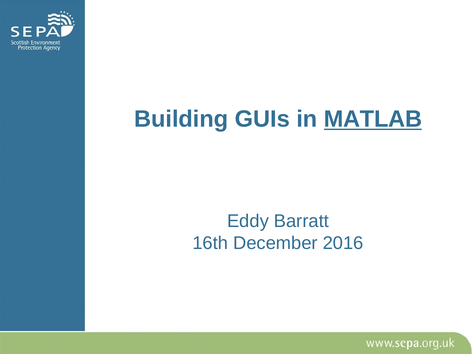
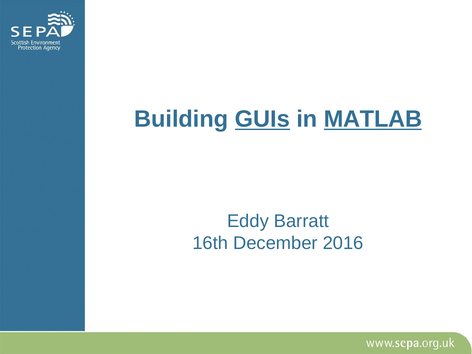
GUIs underline: none -> present (262, 119)
